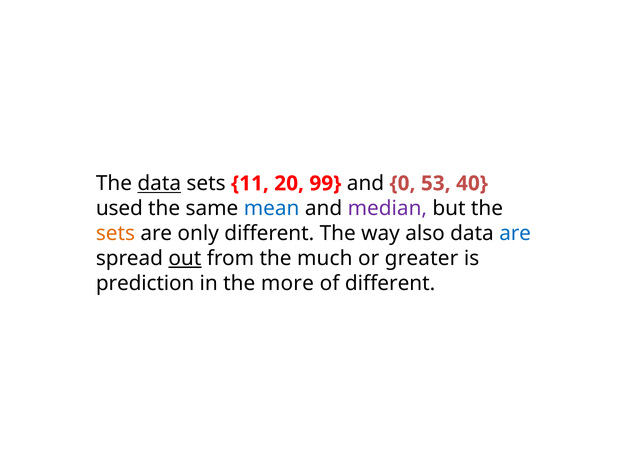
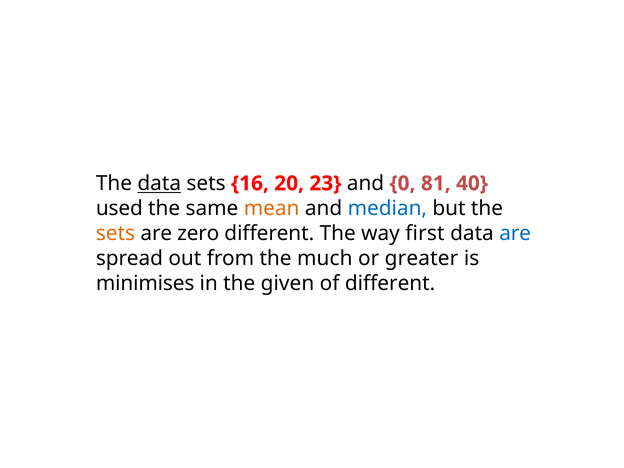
11: 11 -> 16 (250, 183)
99: 99 -> 23 (325, 183)
53: 53 -> 81 (436, 183)
mean colour: blue -> orange (272, 208)
median colour: purple -> blue (387, 208)
only: only -> zero (198, 233)
also: also -> first (425, 233)
out underline: present -> none (185, 258)
prediction: prediction -> minimises (145, 283)
more: more -> given (287, 283)
